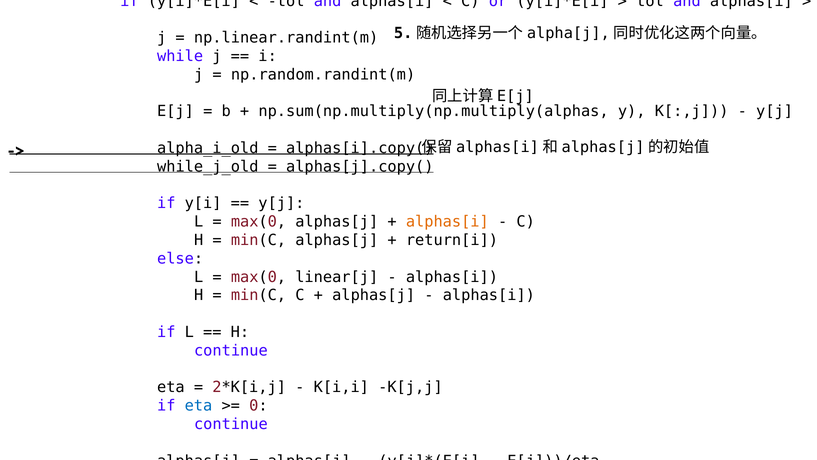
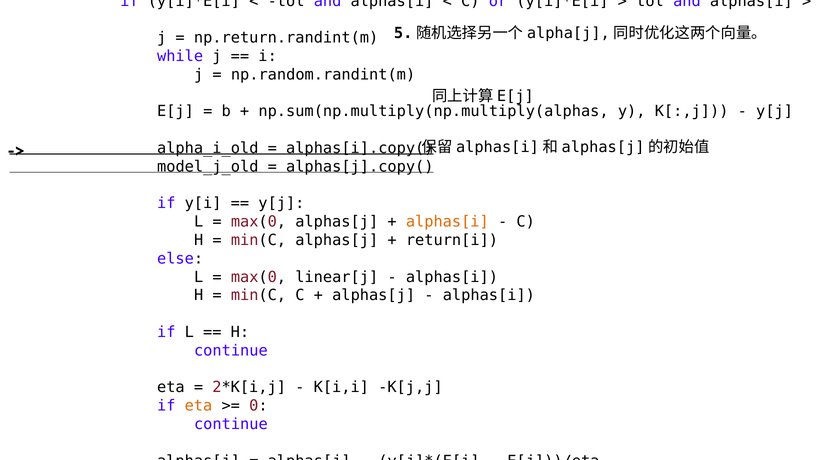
np.linear.randint(m: np.linear.randint(m -> np.return.randint(m (286, 38)
while_j_old: while_j_old -> model_j_old (208, 166)
eta colour: blue -> orange (198, 405)
